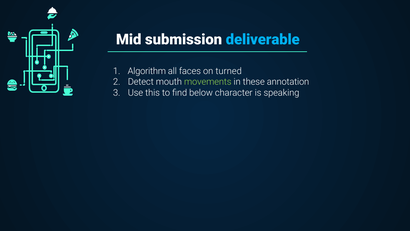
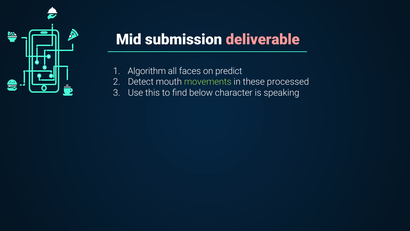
deliverable colour: light blue -> pink (263, 40)
turned: turned -> predict (229, 71)
annotation: annotation -> processed (288, 82)
